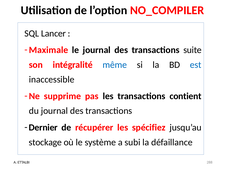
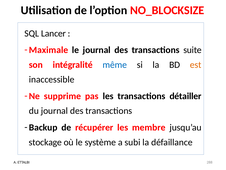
NO_COMPILER: NO_COMPILER -> NO_BLOCKSIZE (167, 10)
est colour: blue -> orange (196, 65)
contient: contient -> détailler (186, 96)
Dernier: Dernier -> Backup (43, 127)
spécifiez: spécifiez -> membre (149, 127)
